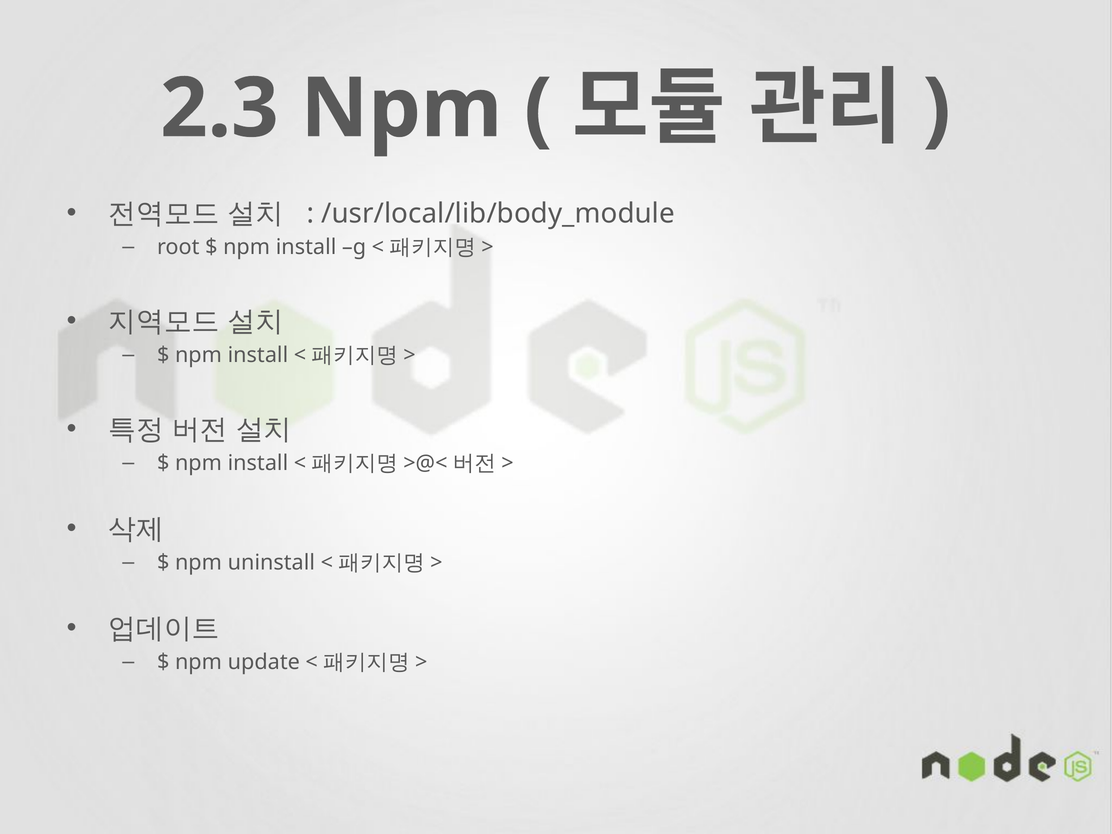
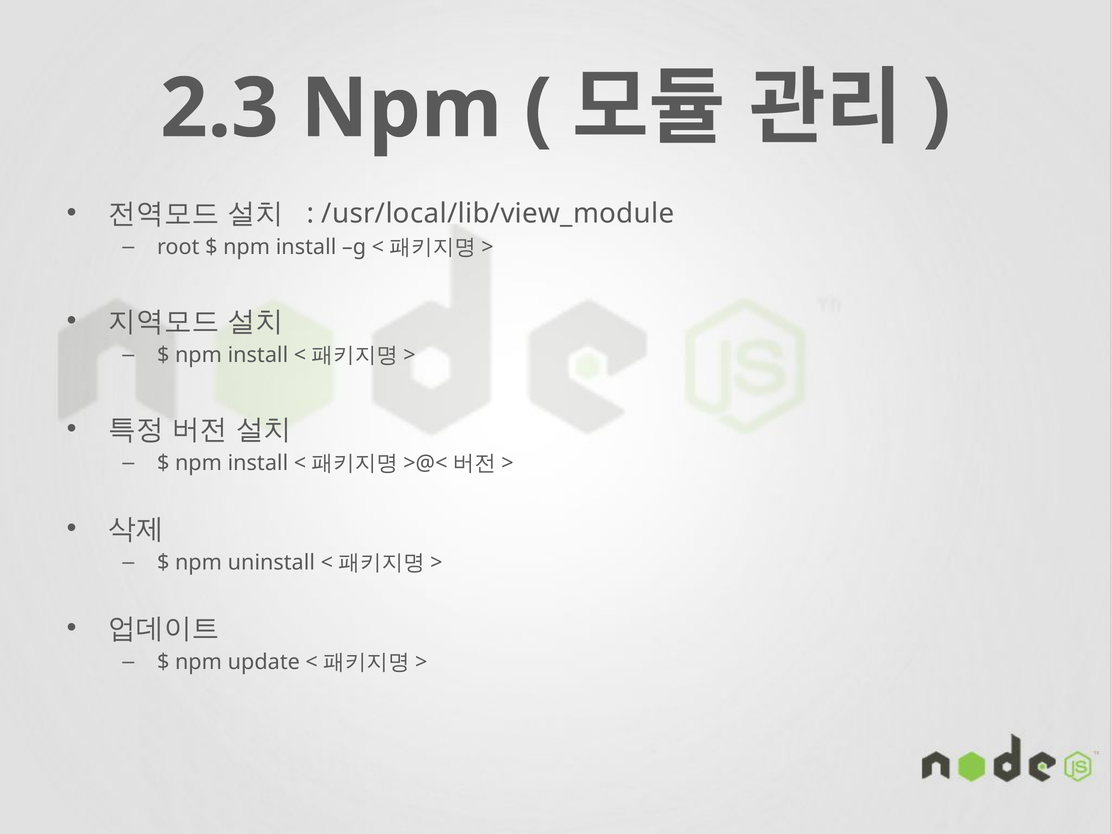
/usr/local/lib/body_module: /usr/local/lib/body_module -> /usr/local/lib/view_module (498, 213)
